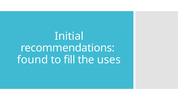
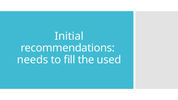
found: found -> needs (33, 60)
uses: uses -> used (109, 60)
